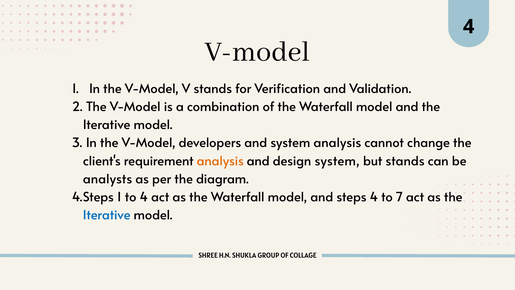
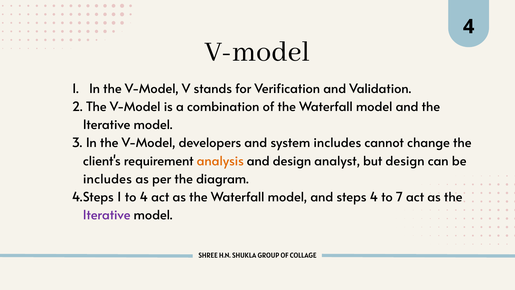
system analysis: analysis -> includes (337, 143)
design system: system -> analyst (337, 161)
but stands: stands -> design (405, 161)
analysts: analysts -> includes (107, 179)
Iterative colour: blue -> purple (107, 215)
